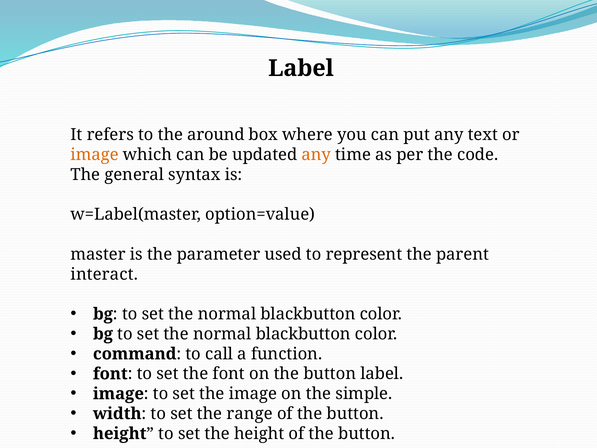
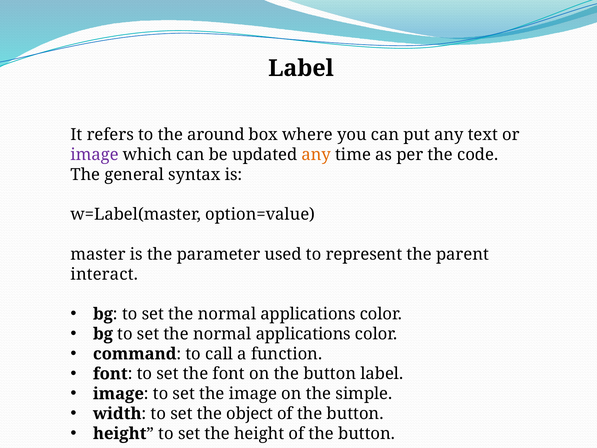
image colour: orange -> purple (95, 155)
blackbutton: blackbutton -> applications (308, 314)
blackbutton: blackbutton -> applications (303, 334)
range: range -> object (250, 413)
